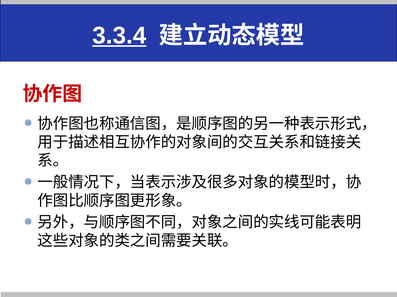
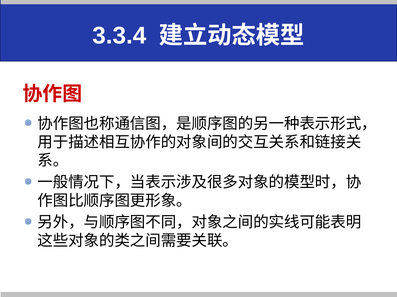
3.3.4 underline: present -> none (119, 36)
